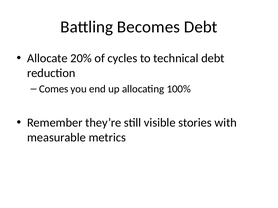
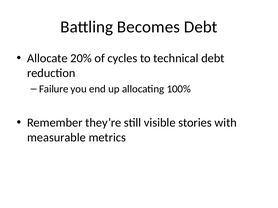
Comes: Comes -> Failure (54, 89)
